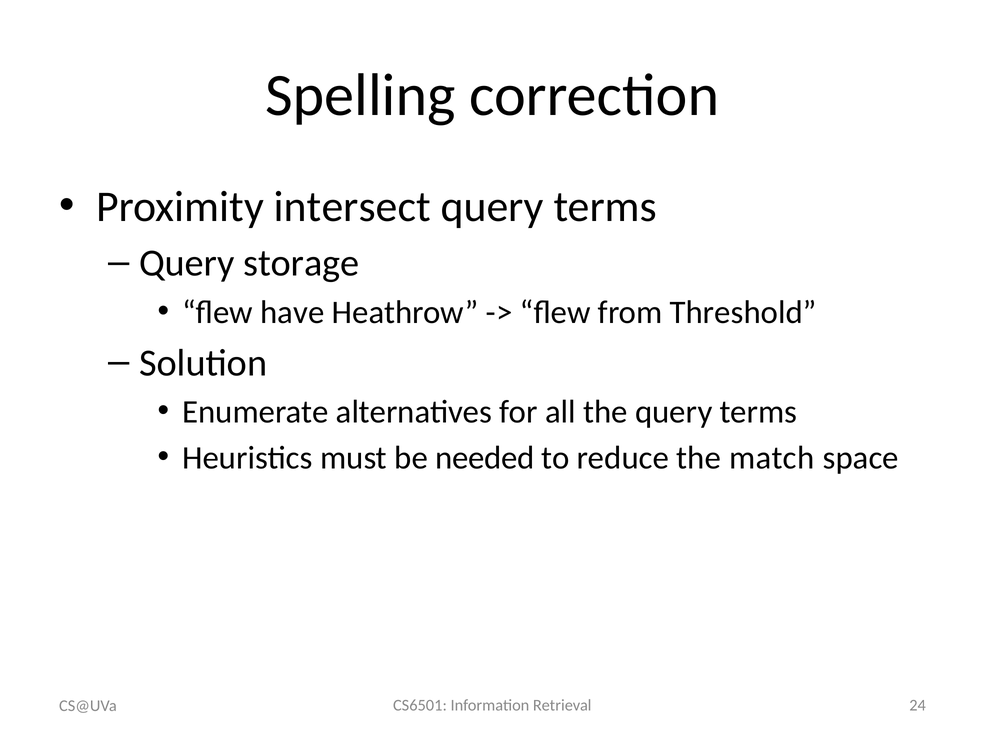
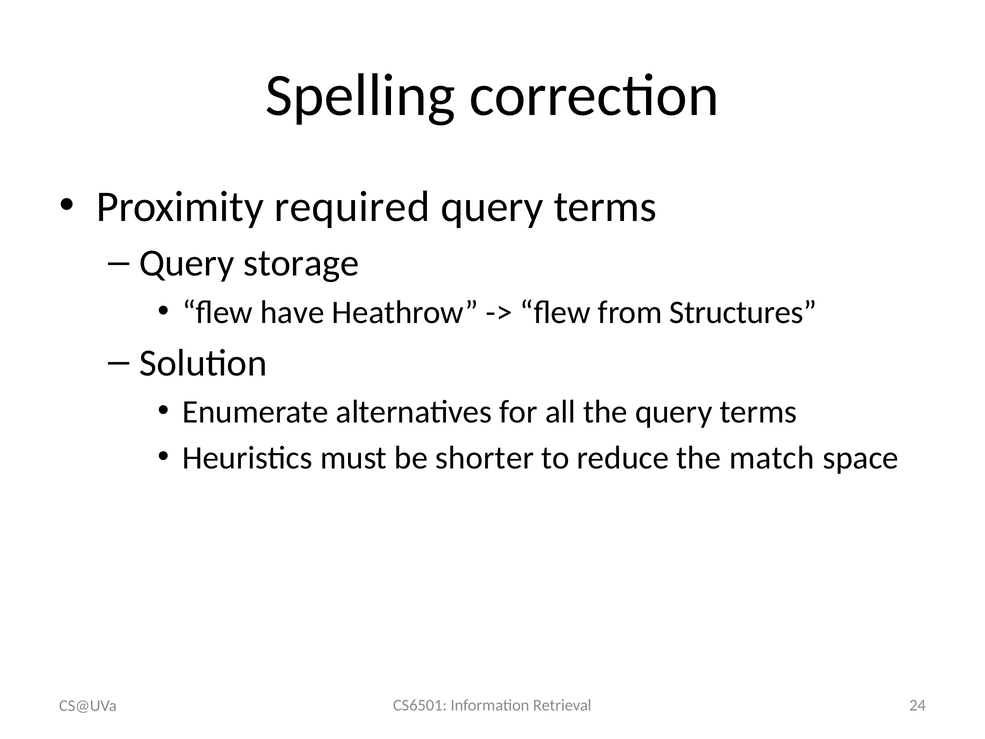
intersect: intersect -> required (352, 207)
Threshold: Threshold -> Structures (743, 312)
needed: needed -> shorter (485, 458)
